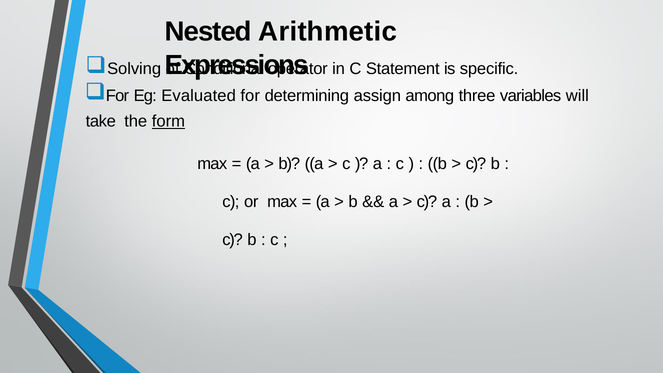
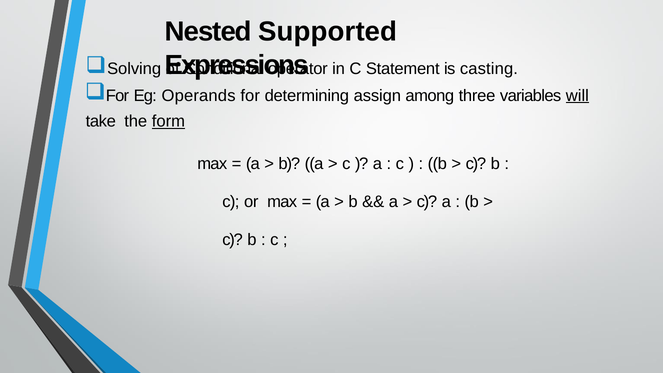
Arithmetic: Arithmetic -> Supported (328, 32)
specific: specific -> casting (489, 69)
Evaluated: Evaluated -> Operands (199, 96)
will underline: none -> present (577, 96)
